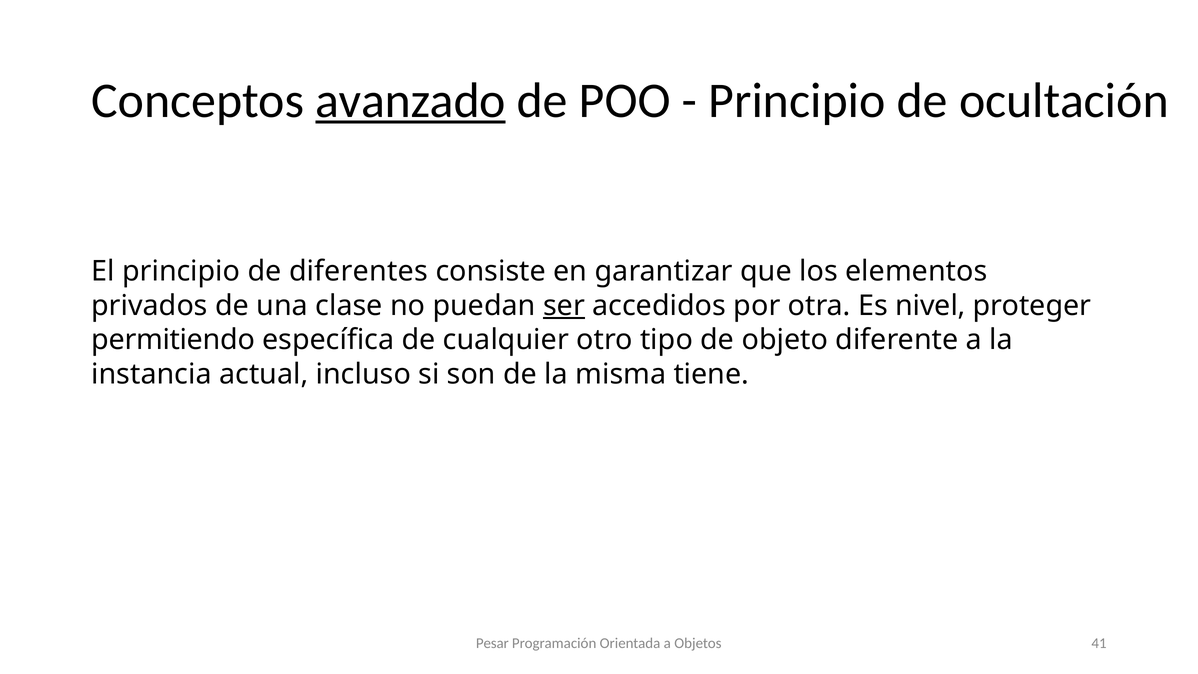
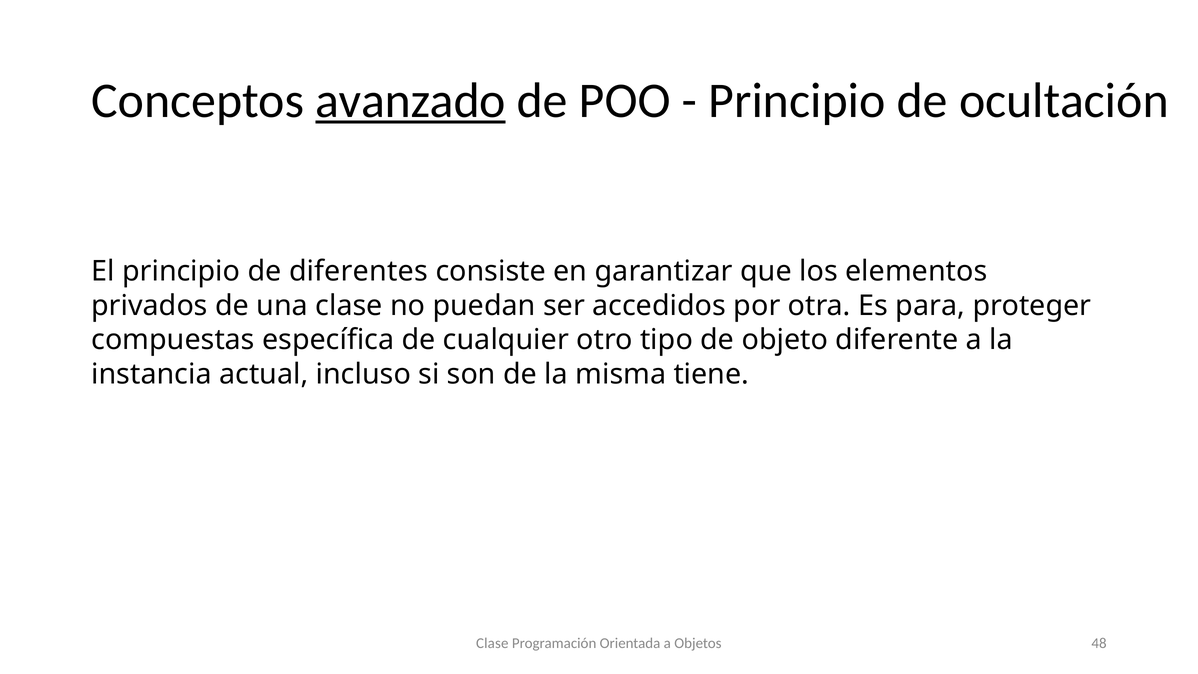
ser underline: present -> none (564, 306)
nivel: nivel -> para (930, 306)
permitiendo: permitiendo -> compuestas (173, 340)
Pesar: Pesar -> Clase (492, 643)
41: 41 -> 48 (1099, 643)
